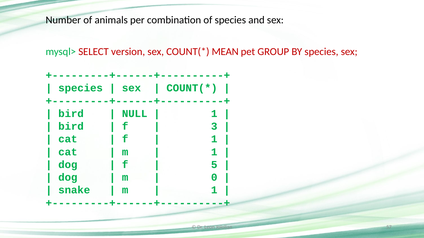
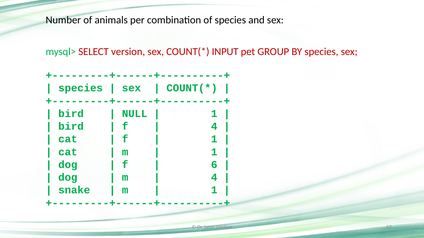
MEAN: MEAN -> INPUT (225, 52)
3: 3 -> 4 (214, 127)
5: 5 -> 6 (214, 165)
0: 0 -> 4 (214, 178)
